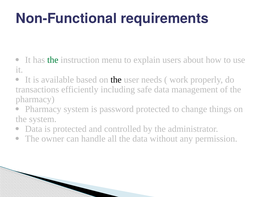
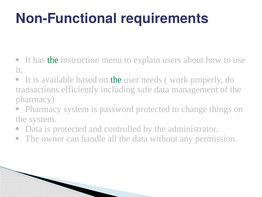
the colour: black -> green (116, 79)
